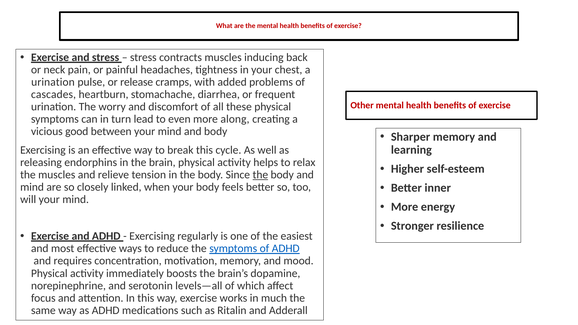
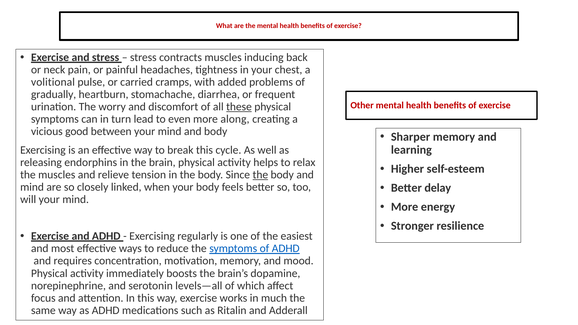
urination: urination -> volitional (53, 82)
release: release -> carried (137, 82)
cascades: cascades -> gradually (54, 95)
these underline: none -> present (239, 107)
inner: inner -> delay (438, 188)
